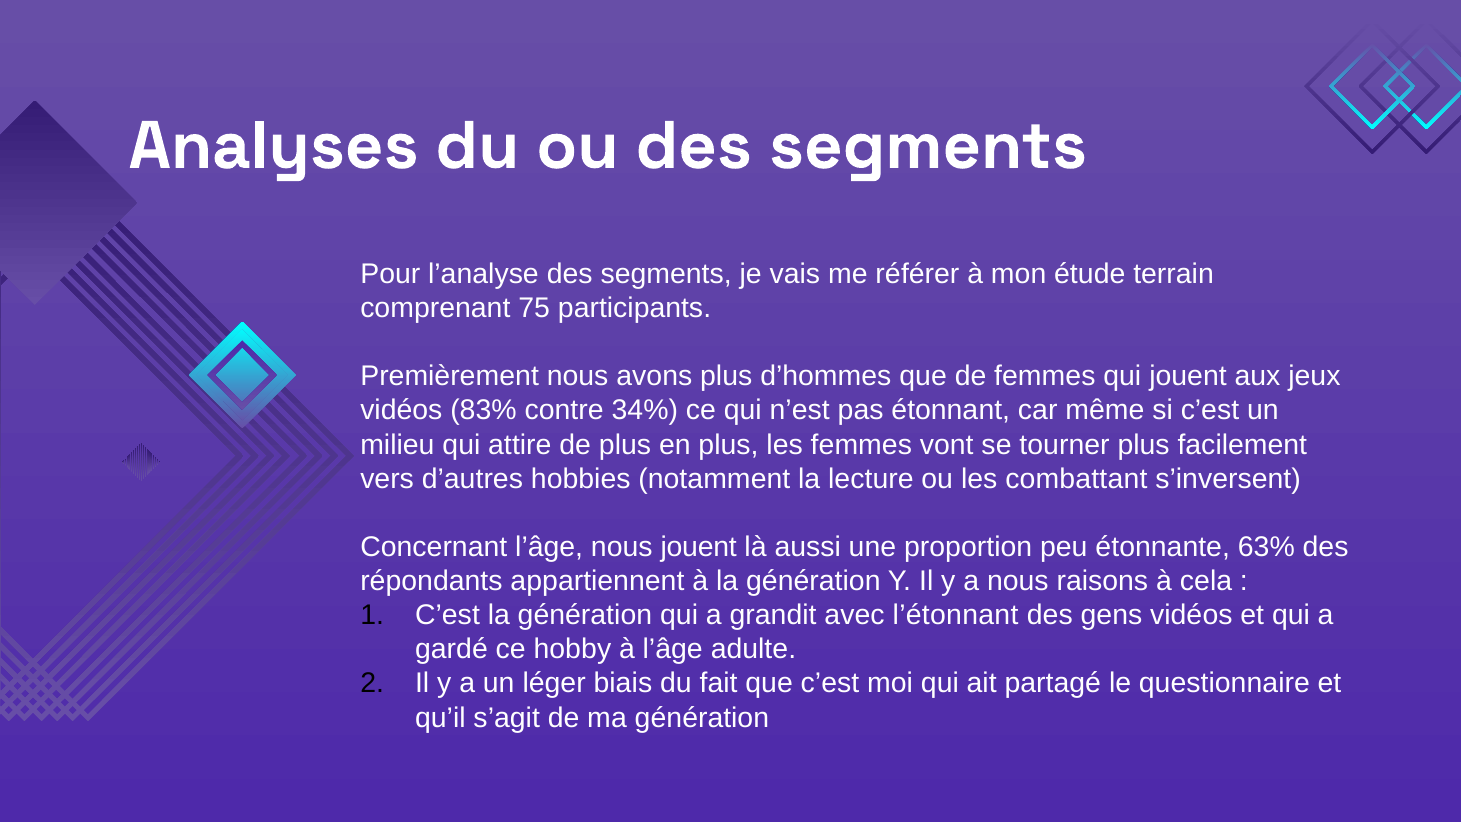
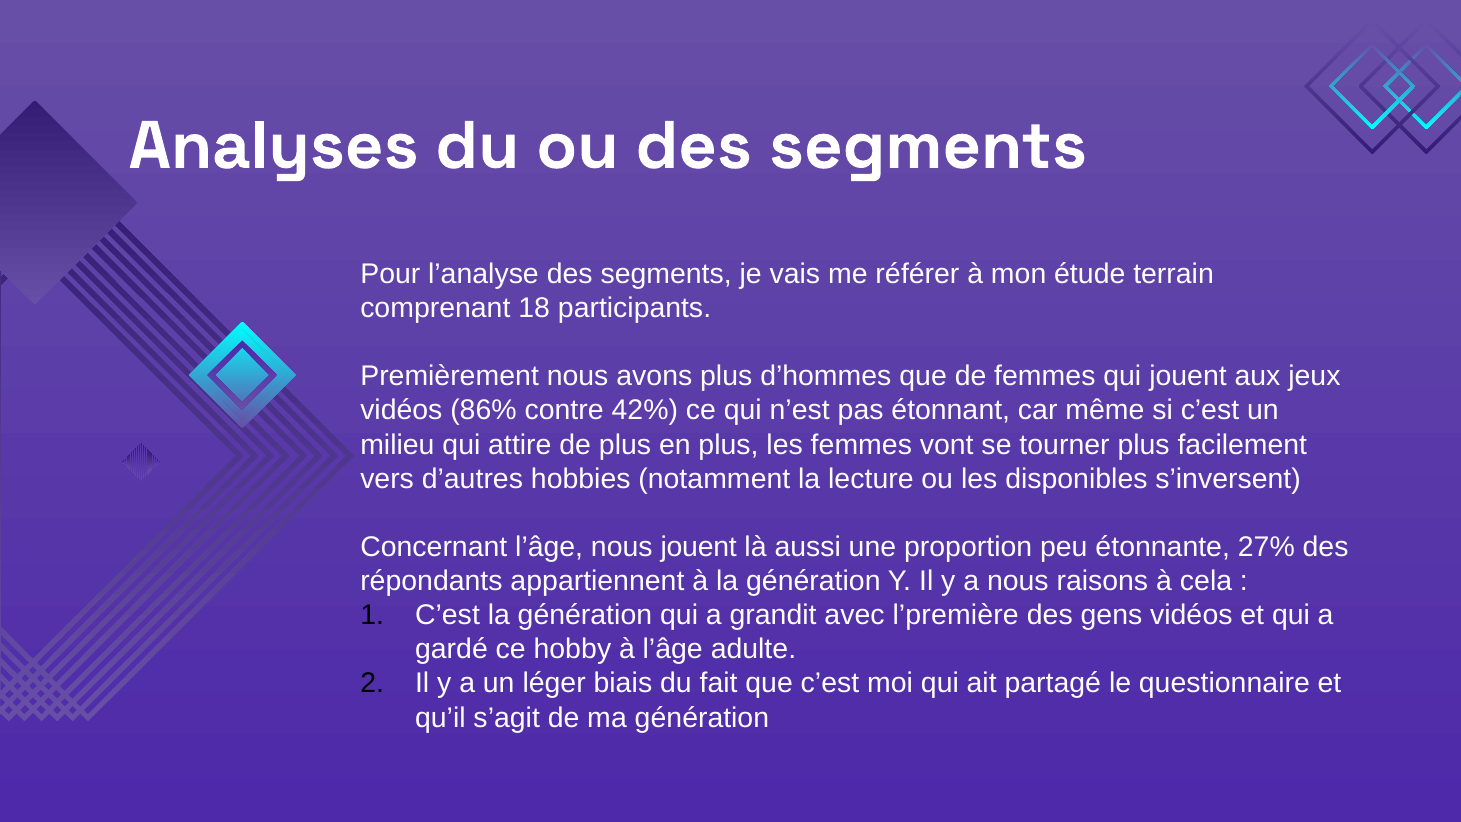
75: 75 -> 18 (534, 308)
83%: 83% -> 86% (483, 411)
34%: 34% -> 42% (645, 411)
combattant: combattant -> disponibles (1076, 479)
63%: 63% -> 27% (1266, 547)
l’étonnant: l’étonnant -> l’première (956, 615)
